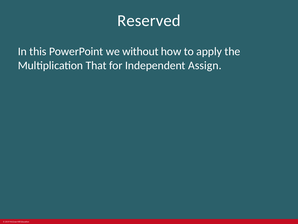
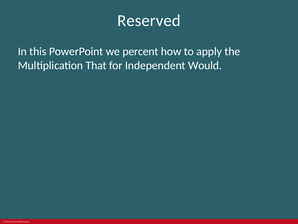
without: without -> percent (140, 51)
Assign: Assign -> Would (205, 65)
